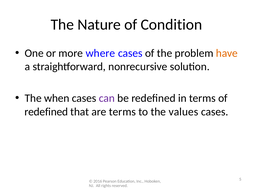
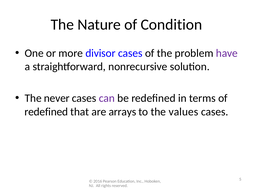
where: where -> divisor (100, 53)
have colour: orange -> purple (227, 53)
when: when -> never (57, 98)
are terms: terms -> arrays (122, 112)
